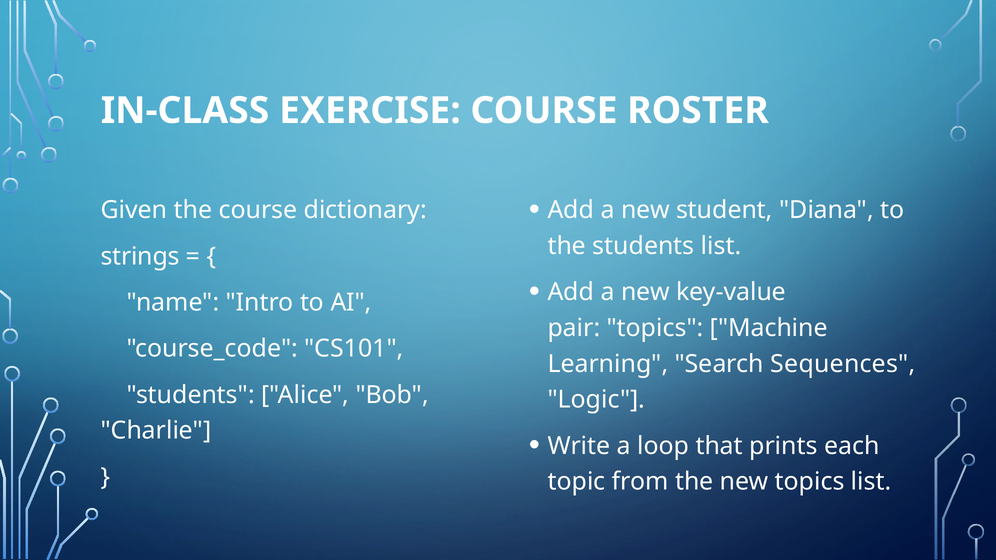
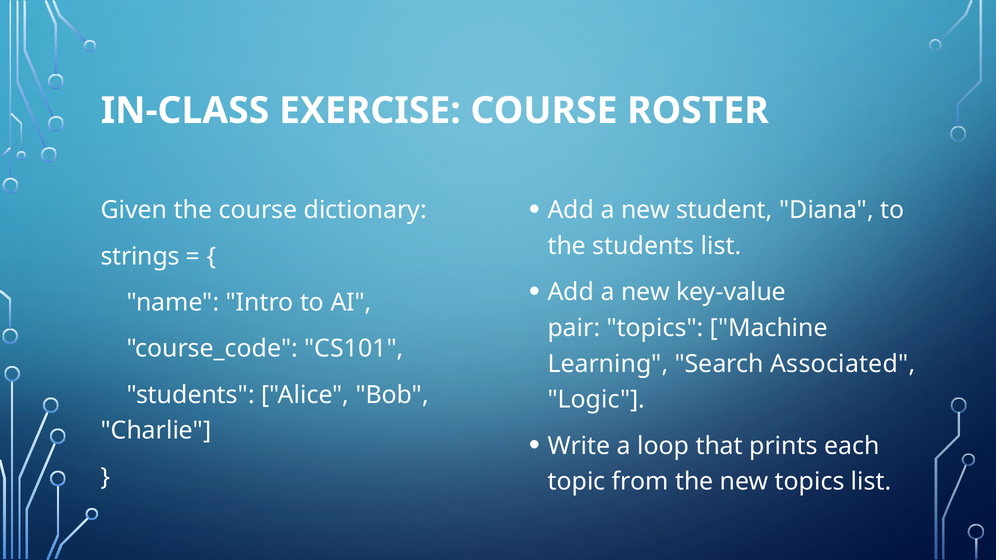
Sequences: Sequences -> Associated (843, 364)
